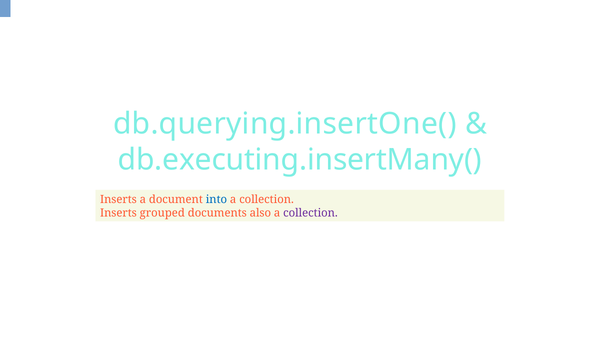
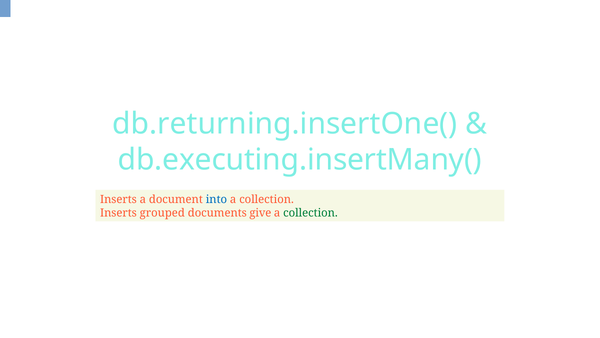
db.querying.insertOne(: db.querying.insertOne( -> db.returning.insertOne( (285, 124)
also: also -> give (260, 213)
collection colour: purple -> green (310, 213)
